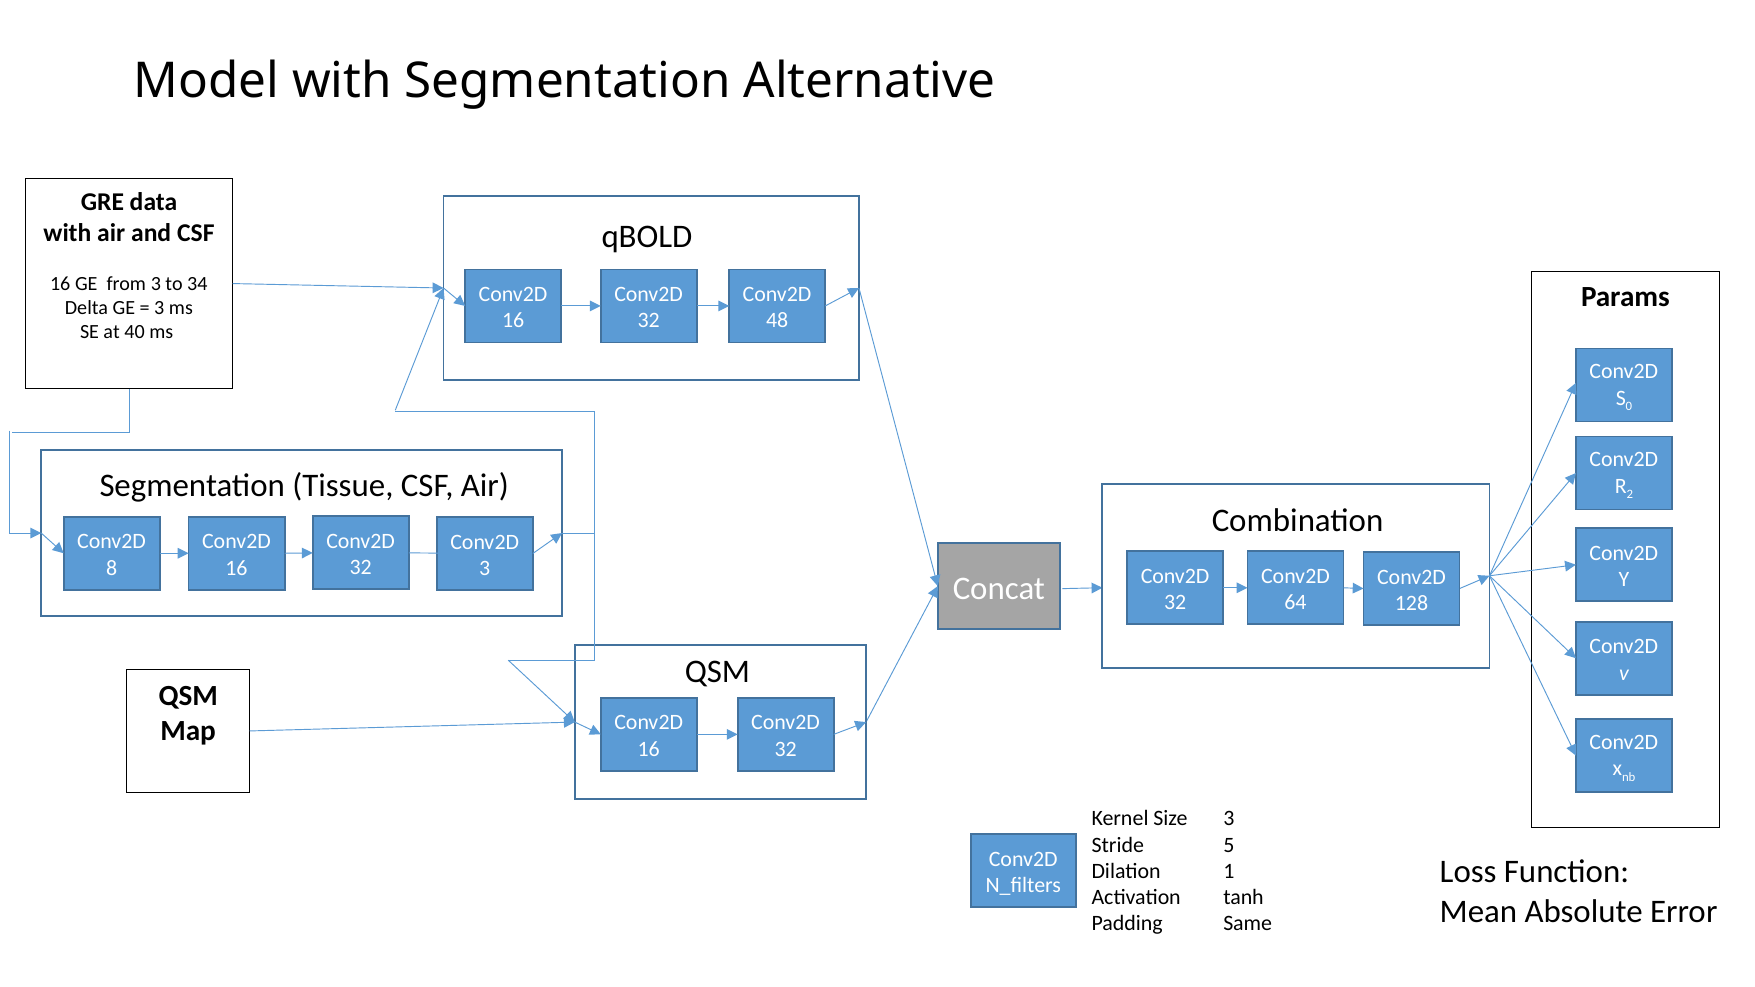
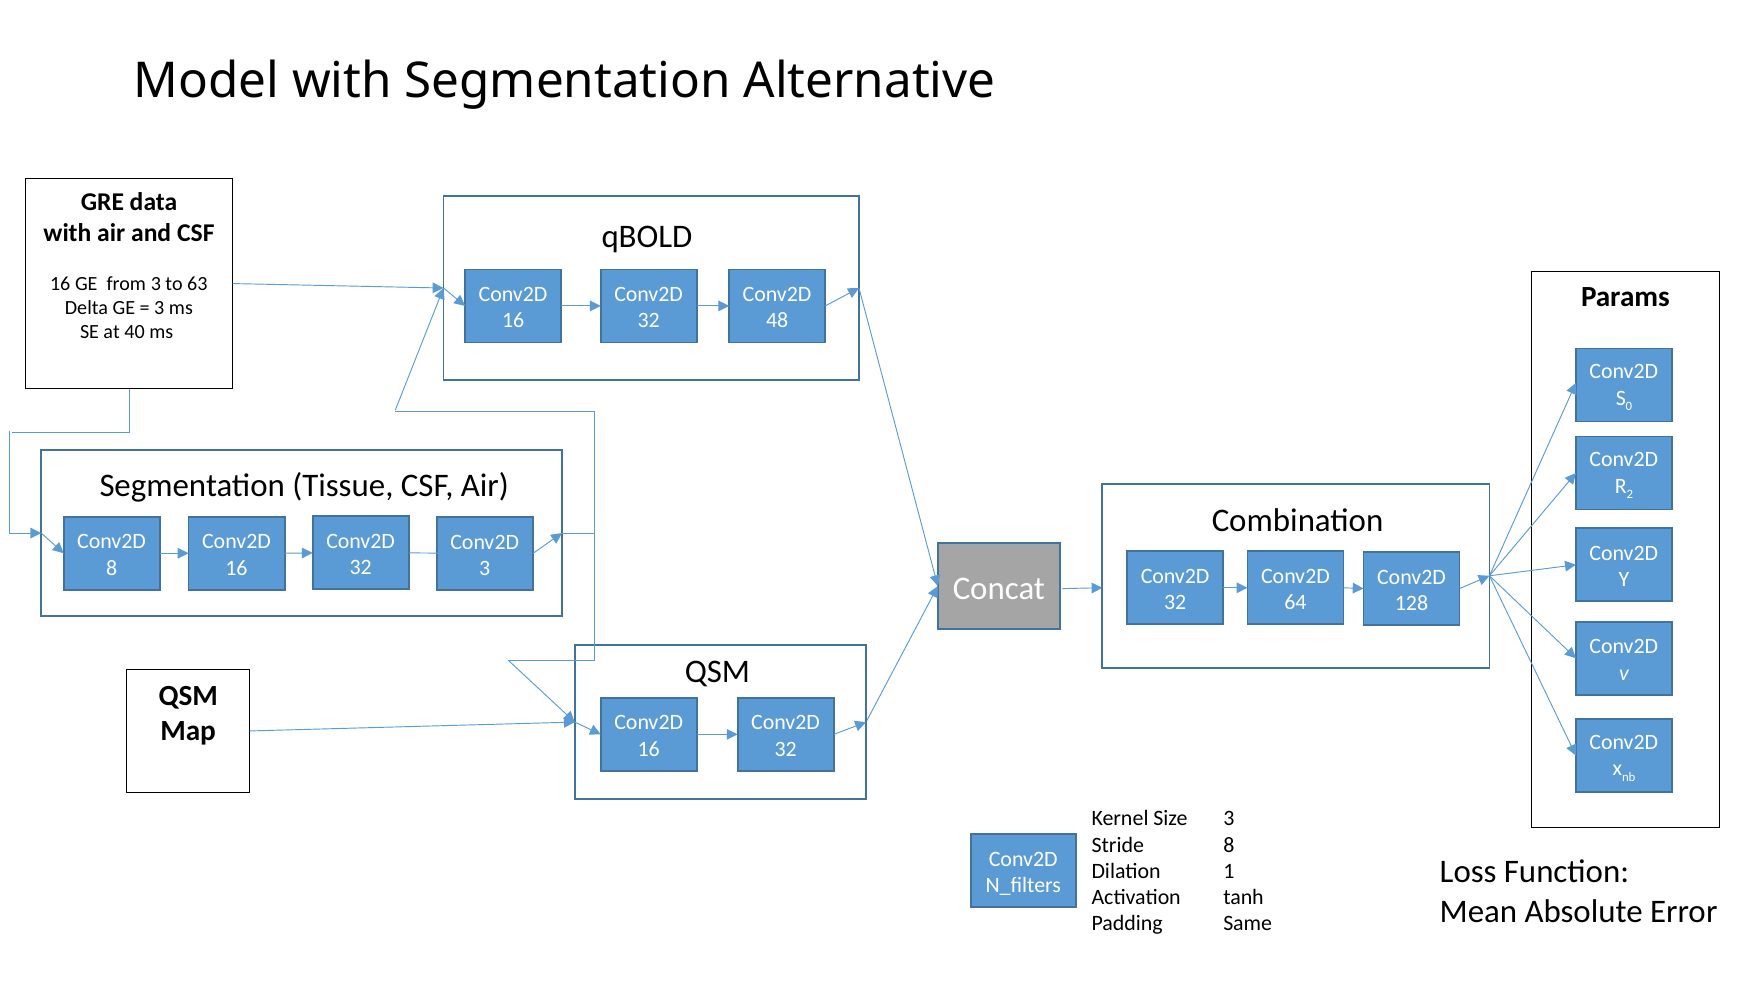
34: 34 -> 63 (197, 284)
Stride 5: 5 -> 8 (1229, 845)
